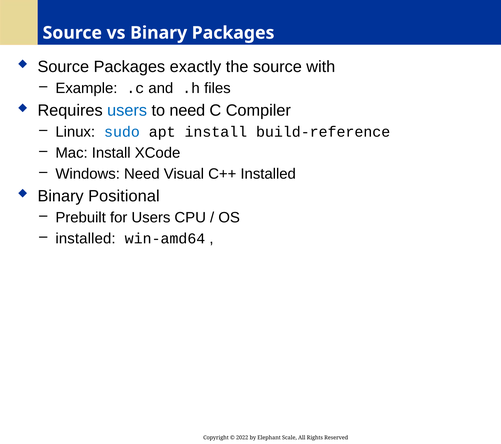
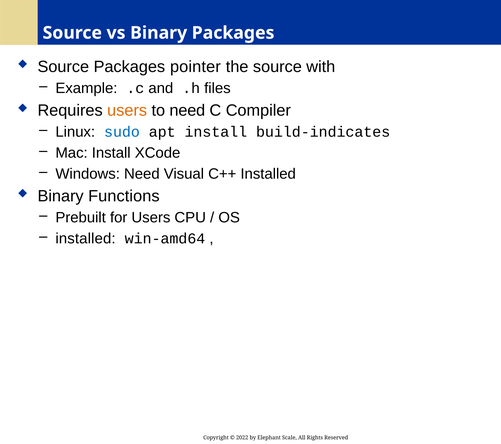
exactly: exactly -> pointer (195, 67)
users colour: blue -> orange (127, 110)
build-reference: build-reference -> build-indicates (323, 132)
Positional: Positional -> Functions (124, 196)
